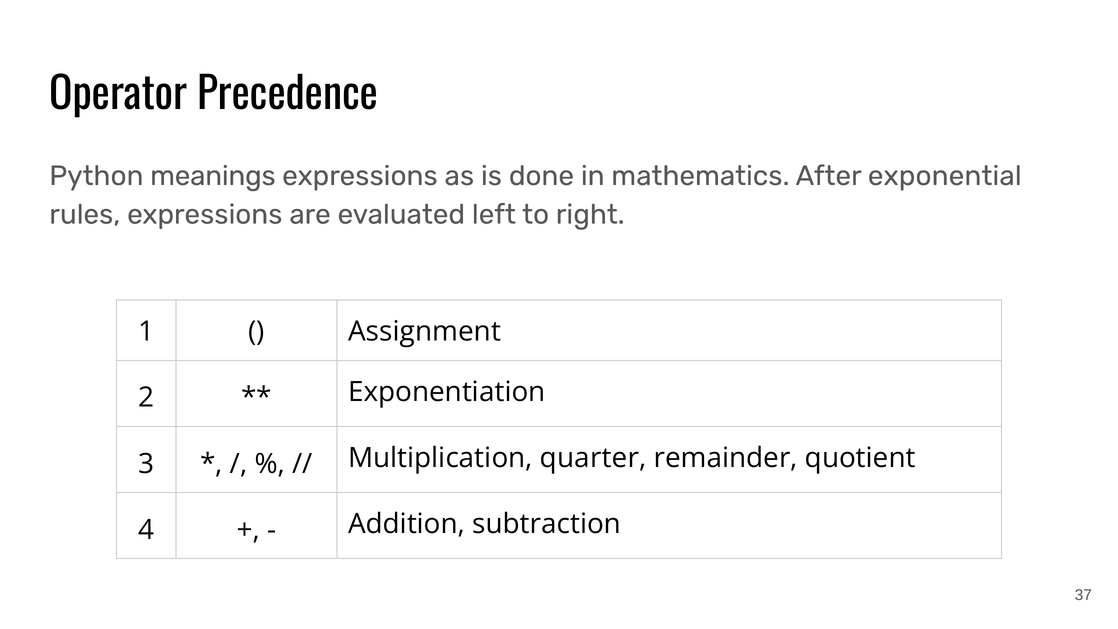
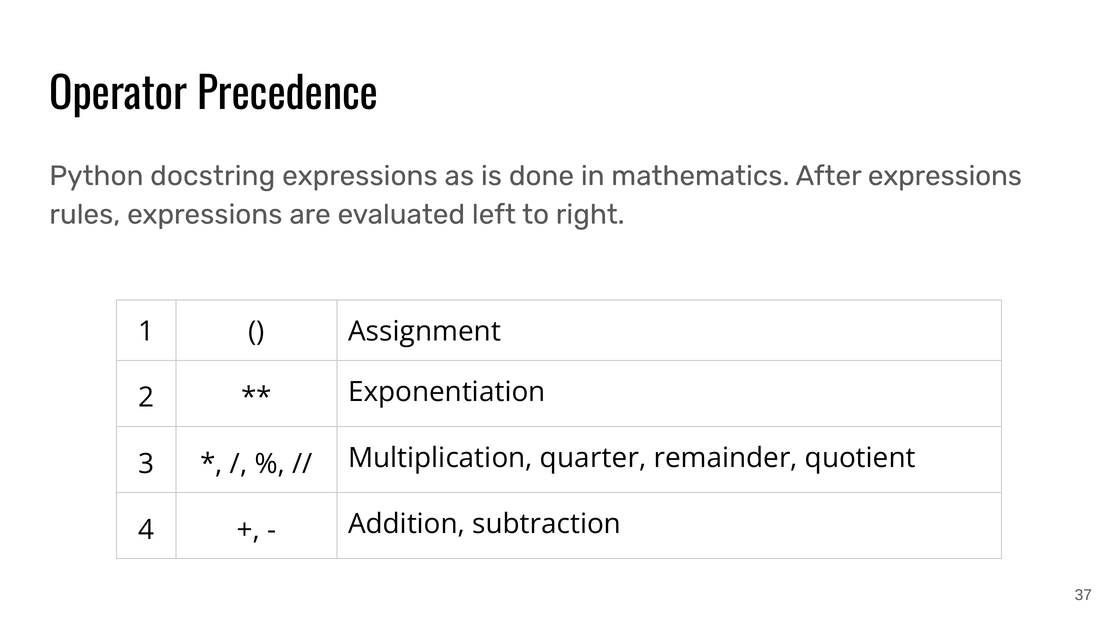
meanings: meanings -> docstring (213, 176)
After exponential: exponential -> expressions (945, 176)
